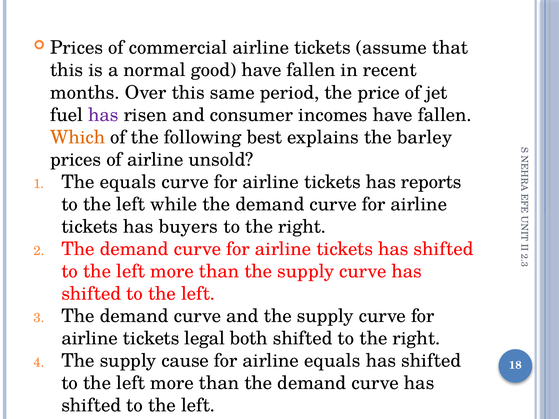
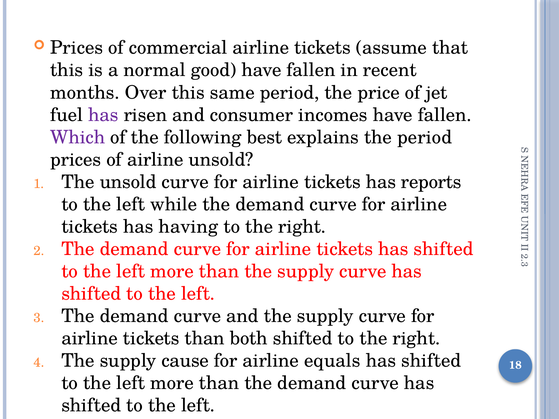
Which colour: orange -> purple (78, 137)
the barley: barley -> period (425, 137)
The equals: equals -> unsold (128, 182)
buyers: buyers -> having (188, 227)
tickets legal: legal -> than (205, 339)
